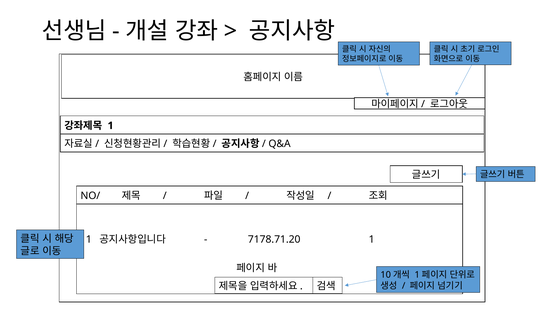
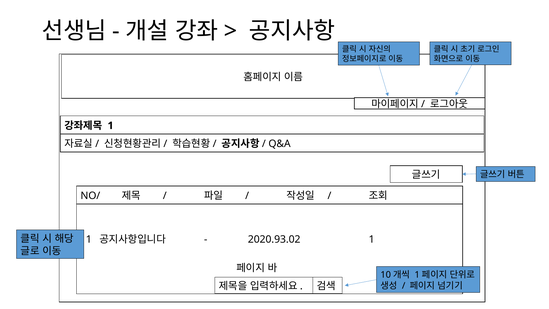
7178.71.20: 7178.71.20 -> 2020.93.02 (274, 239)
